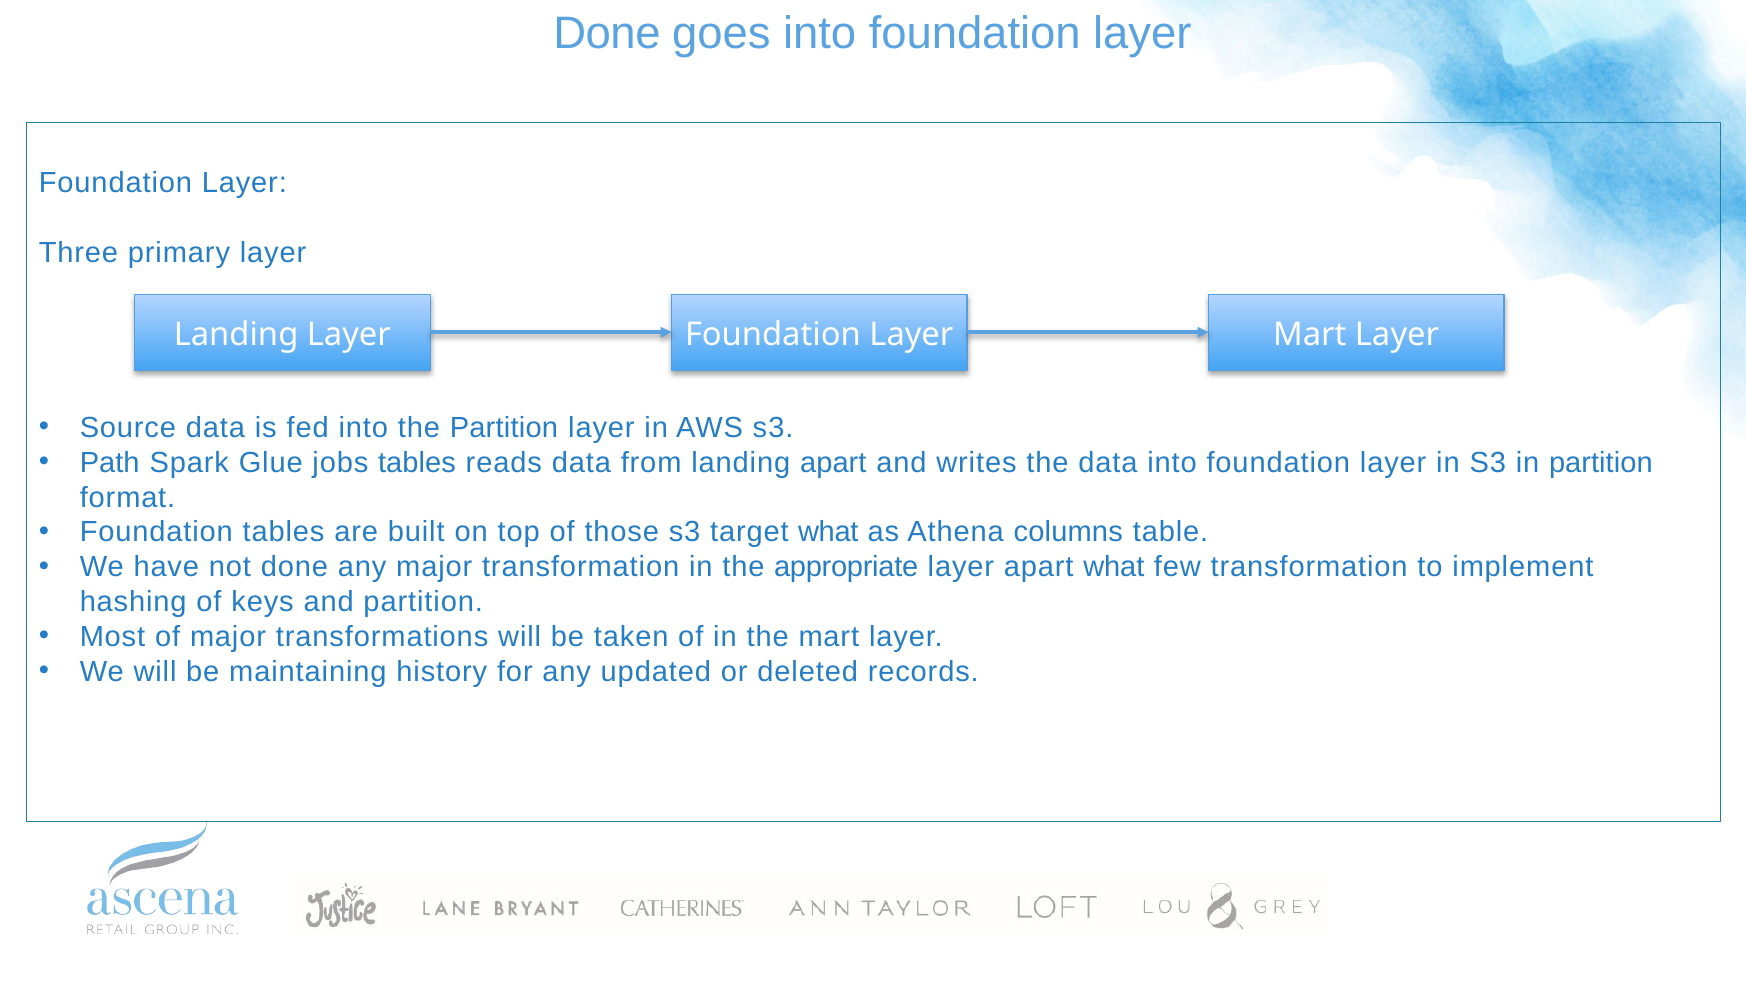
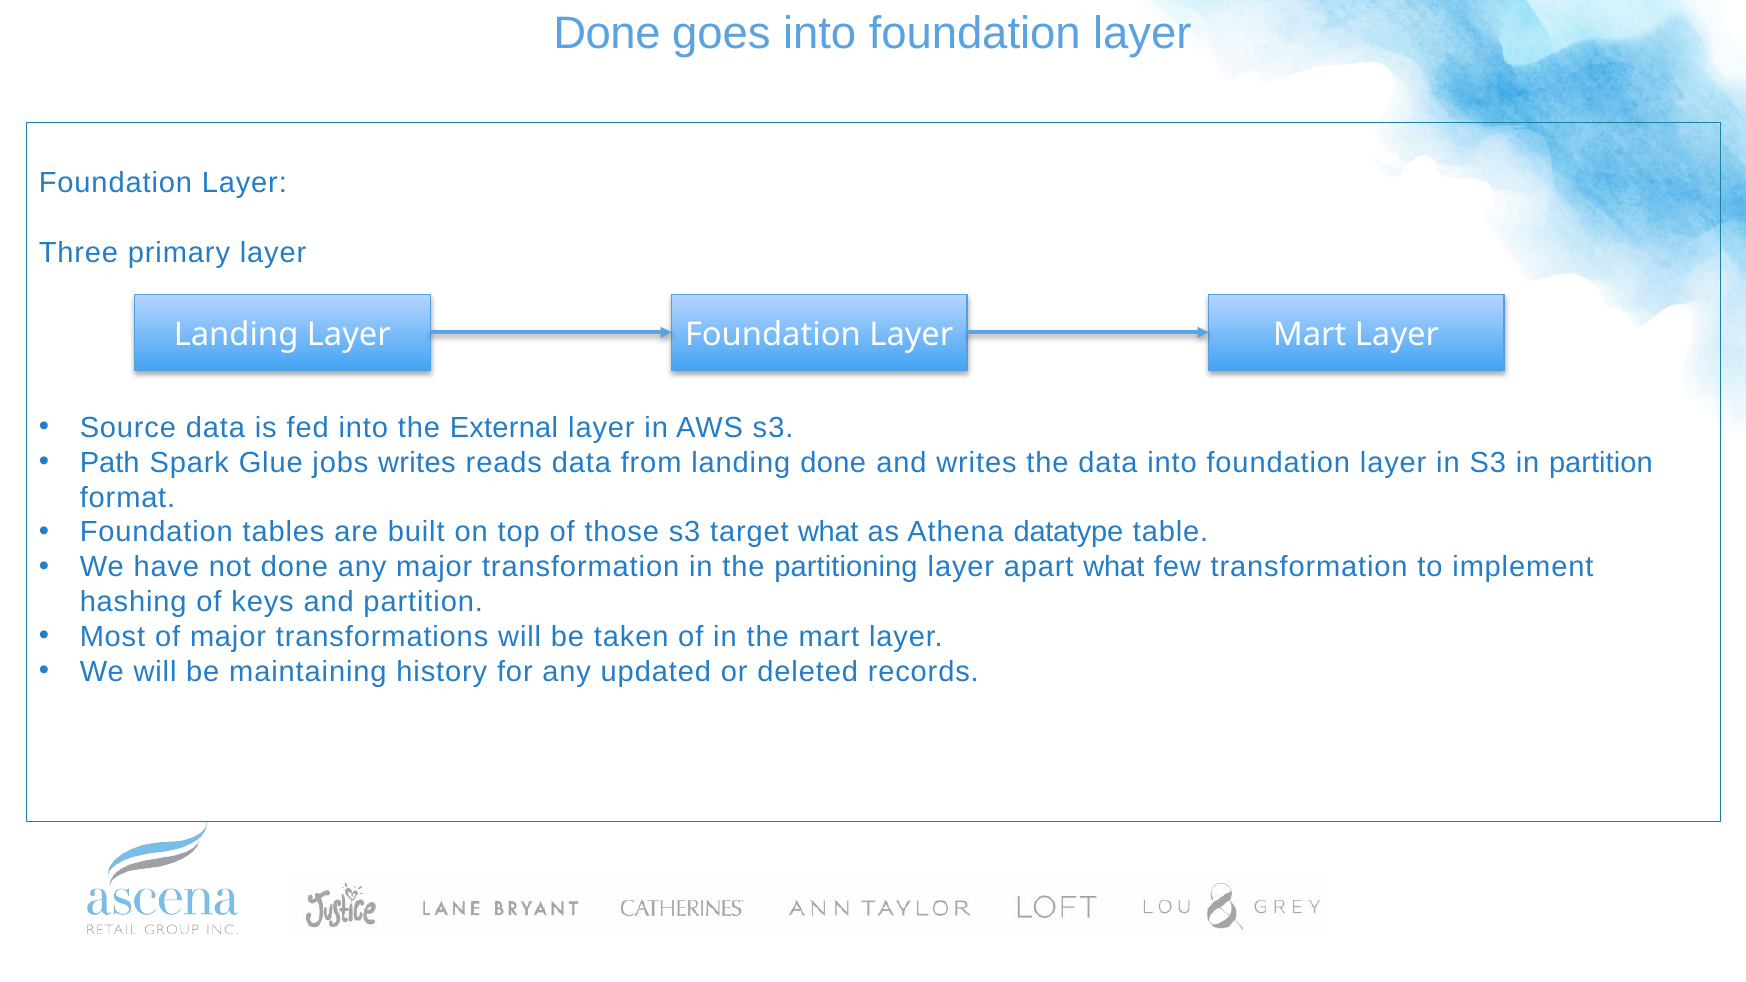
the Partition: Partition -> External (504, 428)
jobs tables: tables -> writes (417, 463)
landing apart: apart -> done (833, 463)
columns: columns -> datatype (1068, 532)
appropriate: appropriate -> partitioning (846, 567)
